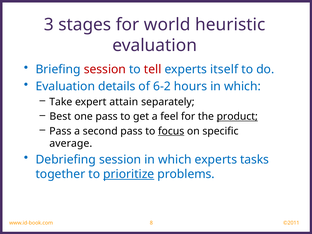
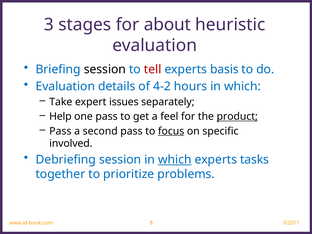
world: world -> about (167, 25)
session colour: red -> black (105, 69)
itself: itself -> basis (224, 69)
6-2: 6-2 -> 4-2 (162, 86)
attain: attain -> issues (124, 102)
Best: Best -> Help (60, 117)
average: average -> involved (71, 144)
which underline: none -> present (175, 160)
prioritize underline: present -> none (129, 174)
